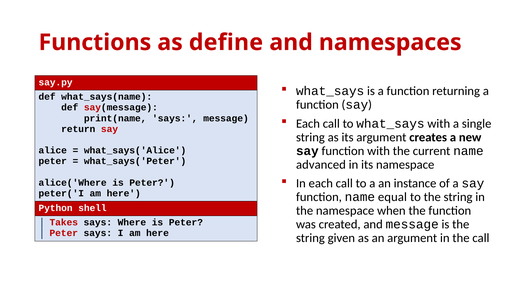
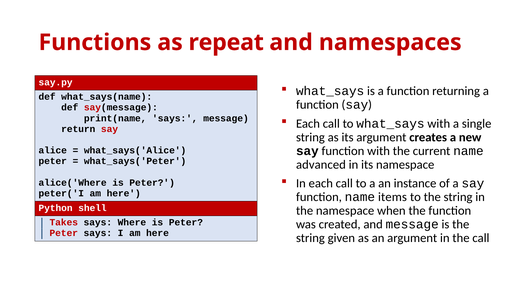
define: define -> repeat (226, 42)
equal: equal -> items (392, 197)
